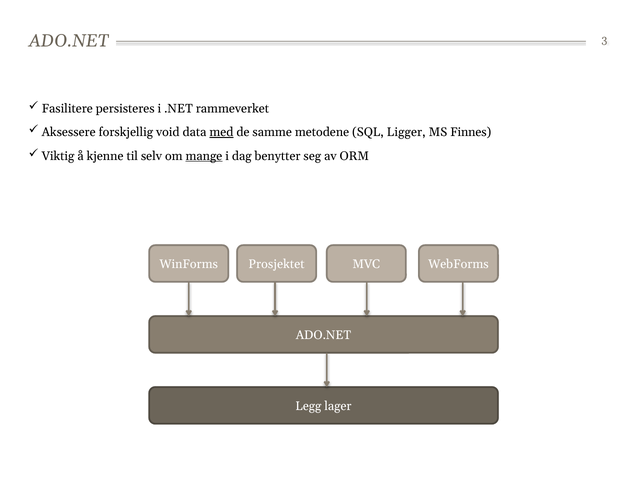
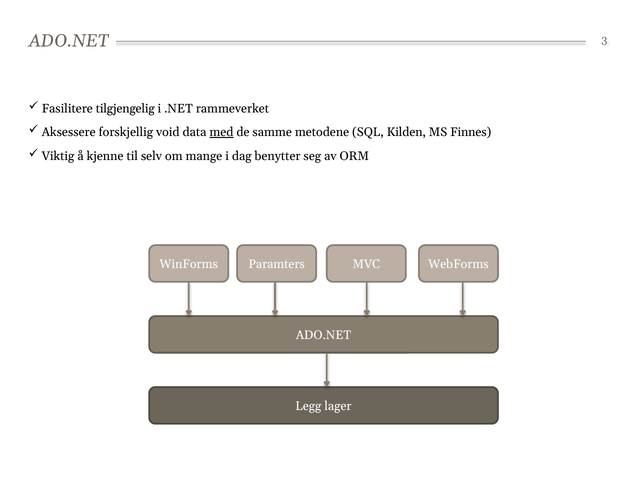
persisteres: persisteres -> tilgjengelig (125, 109)
Ligger: Ligger -> Kilden (406, 132)
mange underline: present -> none (204, 156)
Prosjektet: Prosjektet -> Paramters (277, 264)
